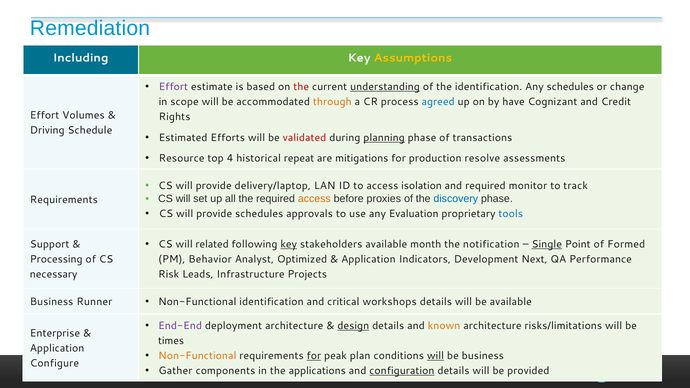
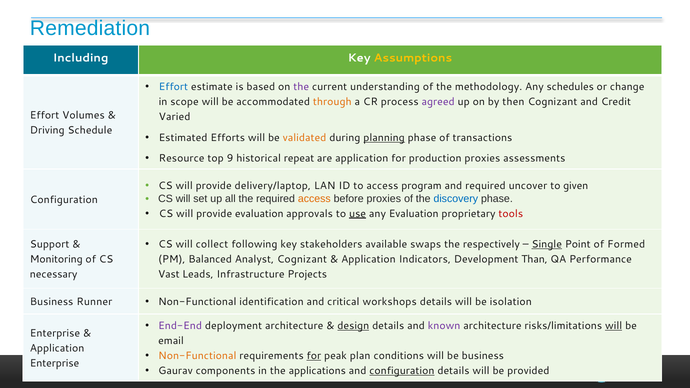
Effort colour: purple -> blue (173, 87)
the colour: red -> purple (301, 87)
understanding underline: present -> none (385, 87)
the identification: identification -> methodology (489, 87)
agreed colour: blue -> purple (438, 102)
have: have -> then (513, 102)
Rights: Rights -> Varied (175, 117)
validated colour: red -> orange (305, 138)
4: 4 -> 9 (230, 159)
are mitigations: mitigations -> application (362, 159)
production resolve: resolve -> proxies (482, 159)
isolation: isolation -> program (422, 186)
monitor: monitor -> uncover (528, 186)
track: track -> given (576, 186)
Requirements: Requirements -> Configuration (64, 200)
provide schedules: schedules -> evaluation (259, 214)
use underline: none -> present (358, 214)
tools colour: blue -> red (511, 214)
related: related -> collect (212, 244)
key underline: present -> none (289, 244)
month: month -> swaps (426, 244)
notification: notification -> respectively (491, 244)
Processing: Processing -> Monitoring (56, 259)
Behavior: Behavior -> Balanced (210, 259)
Analyst Optimized: Optimized -> Cognizant (302, 259)
Next: Next -> Than (534, 259)
Risk: Risk -> Vast (169, 275)
be available: available -> isolation (511, 302)
known colour: orange -> purple (444, 326)
will underline: none -> present (614, 326)
times: times -> email (171, 341)
will underline: present -> none (436, 356)
Configure: Configure -> Enterprise (55, 363)
Gather: Gather -> Gaurav (175, 371)
